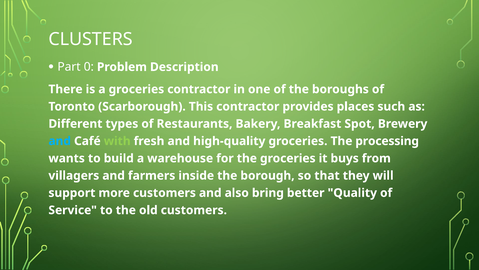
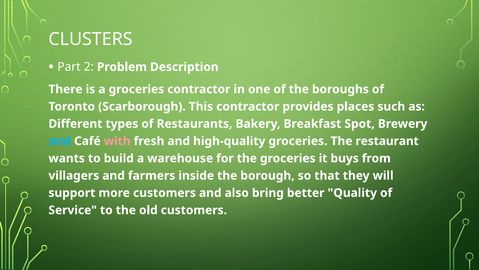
0: 0 -> 2 (89, 67)
with colour: light green -> pink (117, 141)
processing: processing -> restaurant (387, 141)
